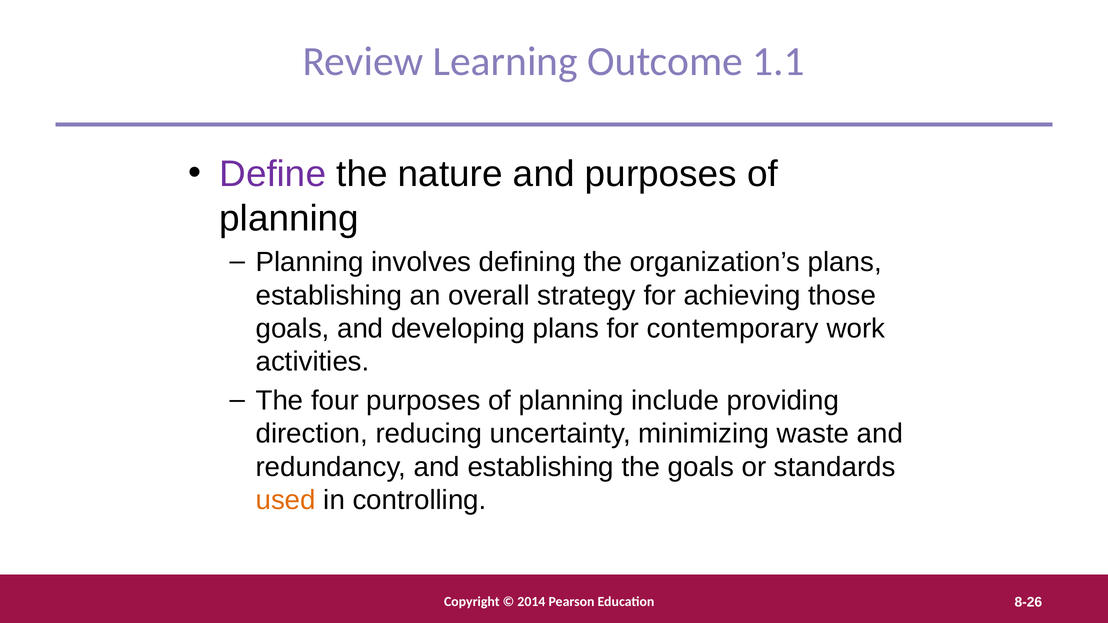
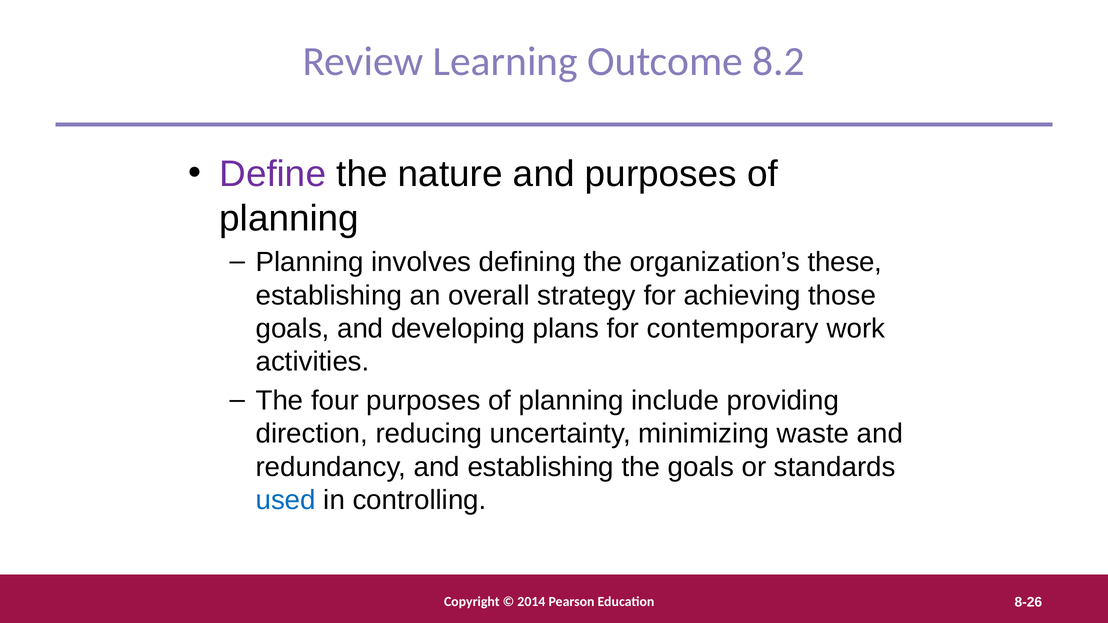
1.1: 1.1 -> 8.2 (779, 62)
organization’s plans: plans -> these (845, 262)
used colour: orange -> blue (286, 500)
